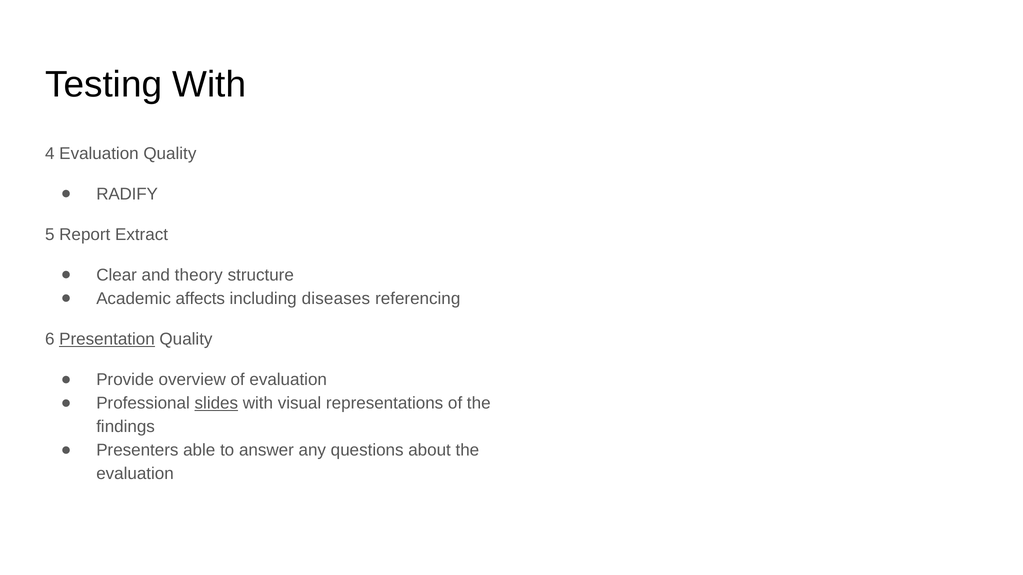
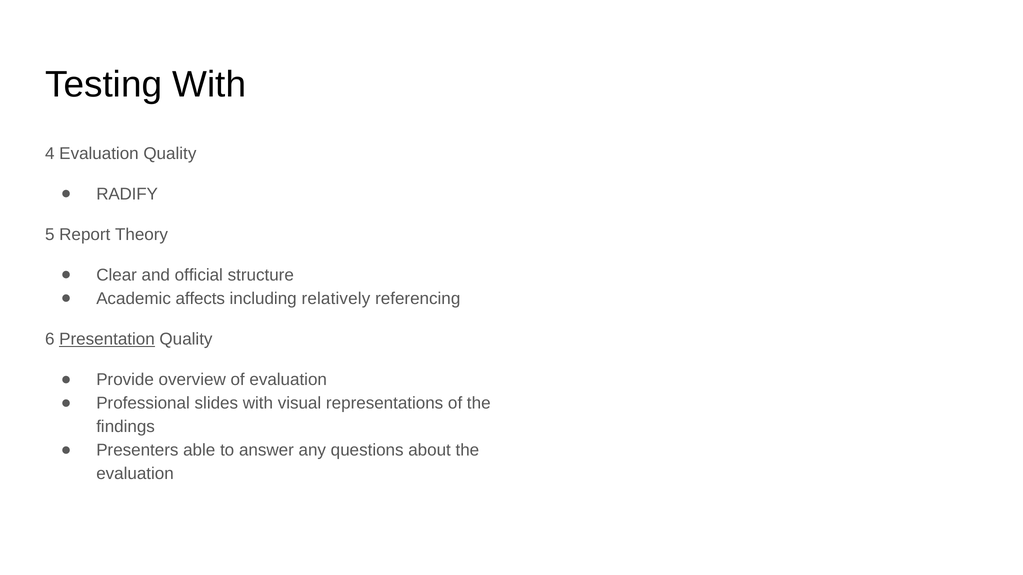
Extract: Extract -> Theory (142, 235)
theory: theory -> official (199, 275)
diseases: diseases -> relatively (336, 299)
slides underline: present -> none (216, 403)
